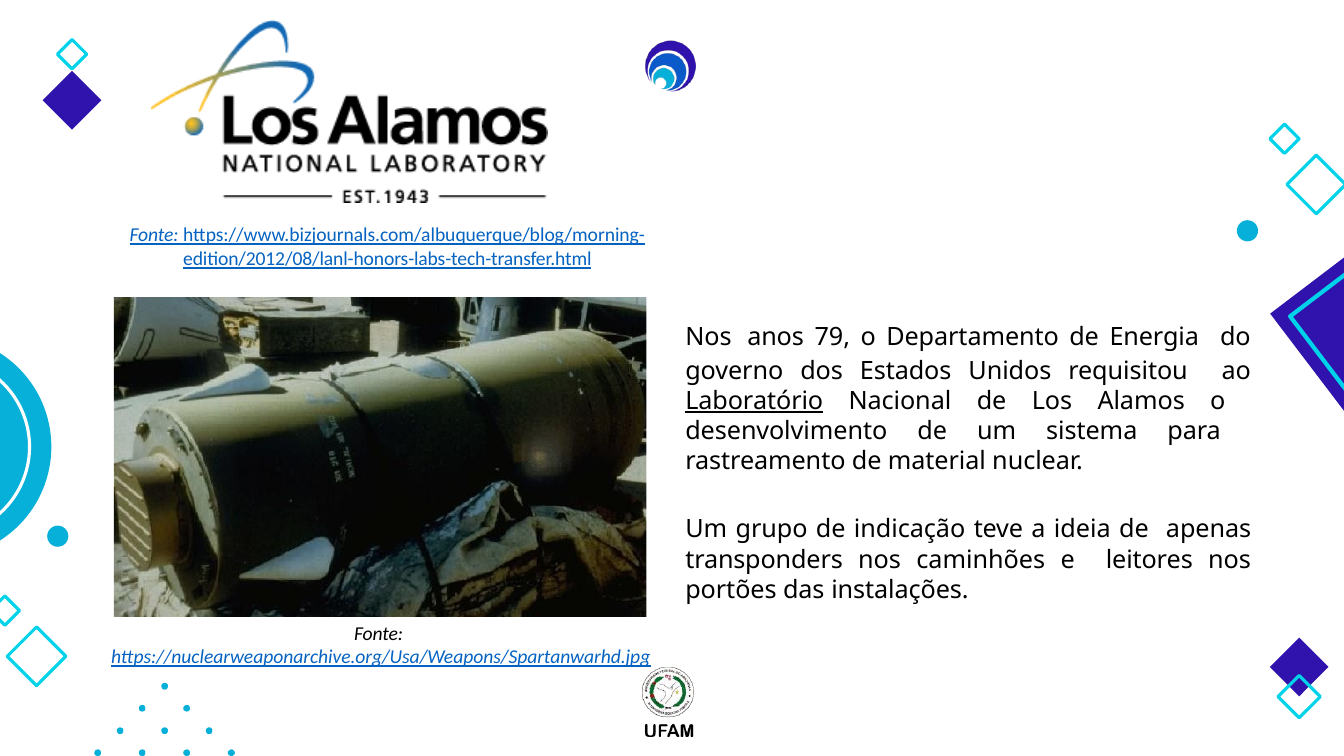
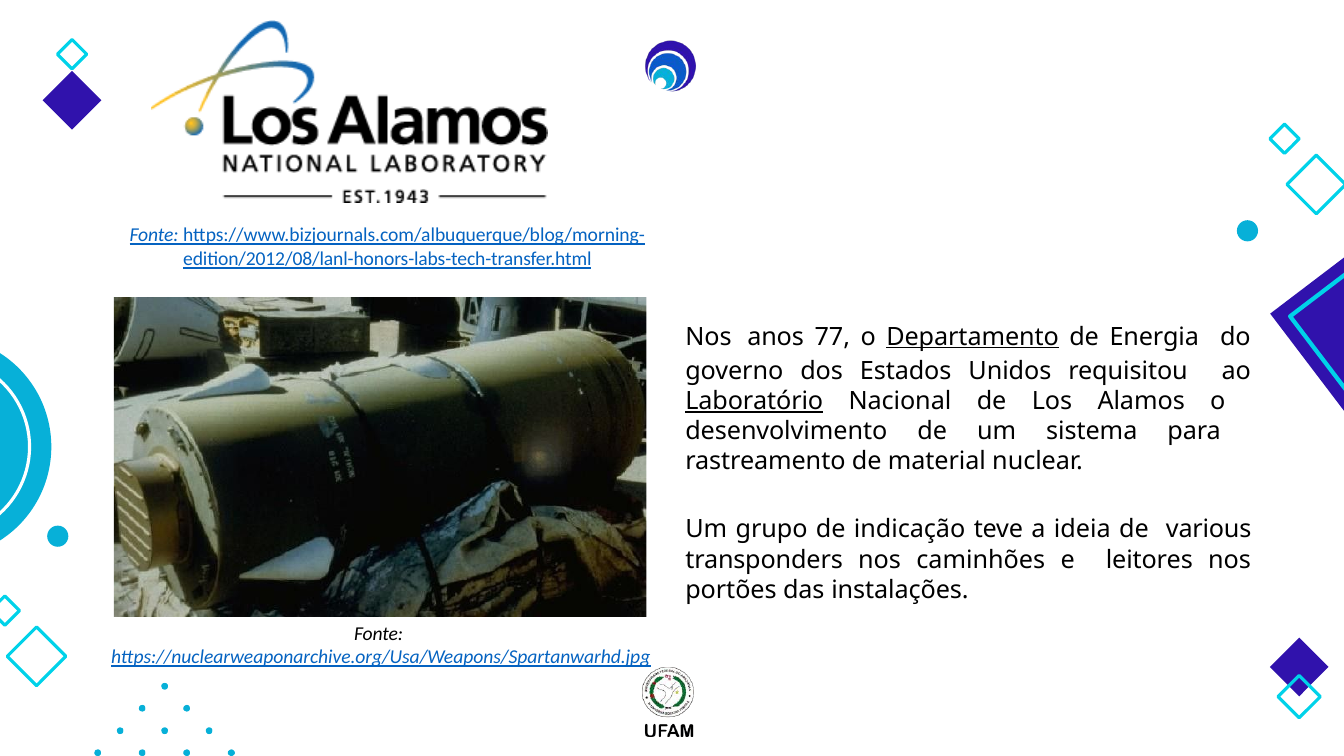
79: 79 -> 77 (832, 337)
Departamento underline: none -> present (973, 337)
apenas: apenas -> various (1209, 529)
